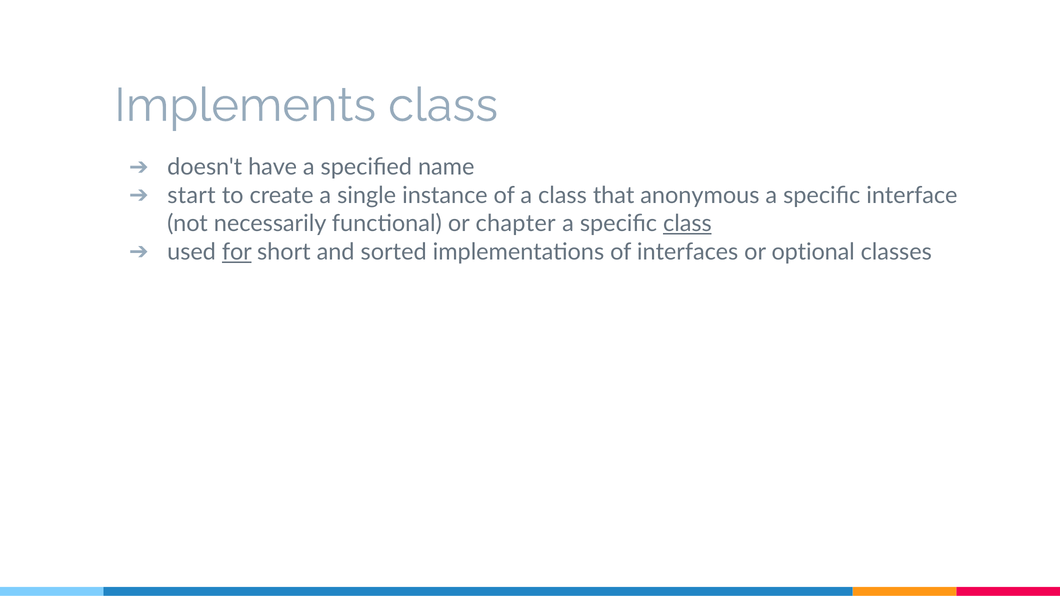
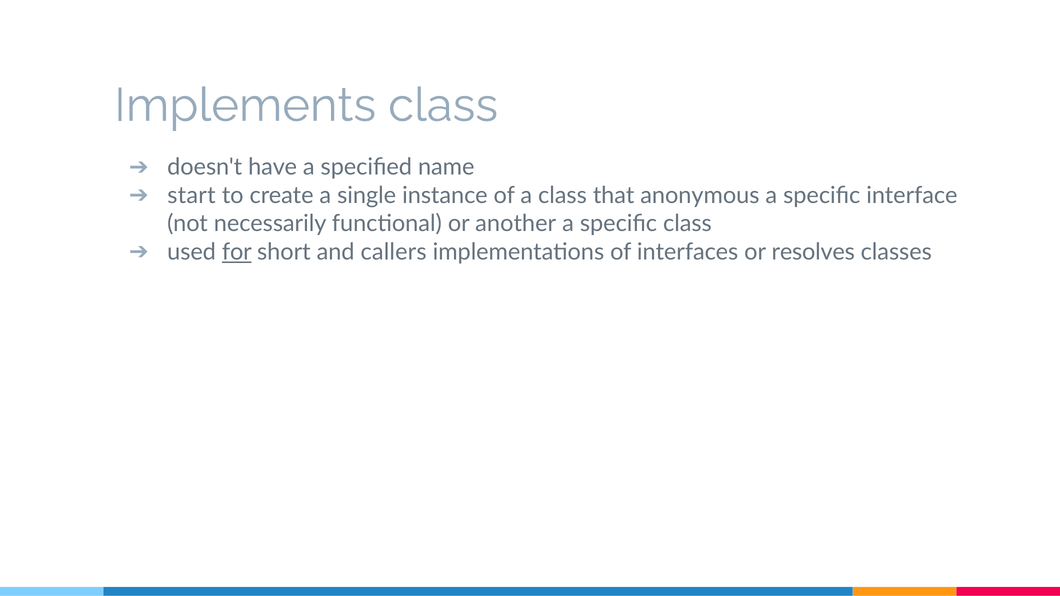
chapter: chapter -> another (516, 224)
class underline: present -> none (687, 224)
sorted: sorted -> callers (394, 252)
optional: optional -> resolves (813, 252)
